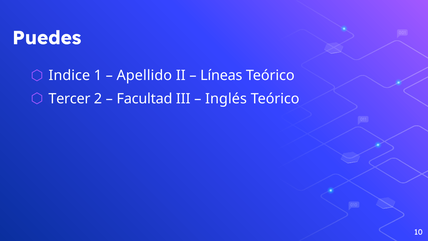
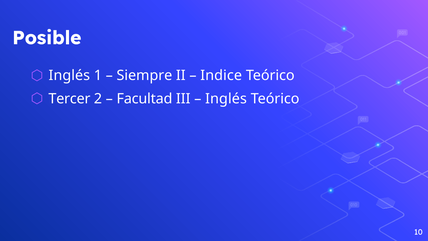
Puedes: Puedes -> Posible (47, 38)
Indice: Indice -> Inglés (69, 75)
Apellido: Apellido -> Siempre (144, 75)
Líneas: Líneas -> Indice (221, 75)
